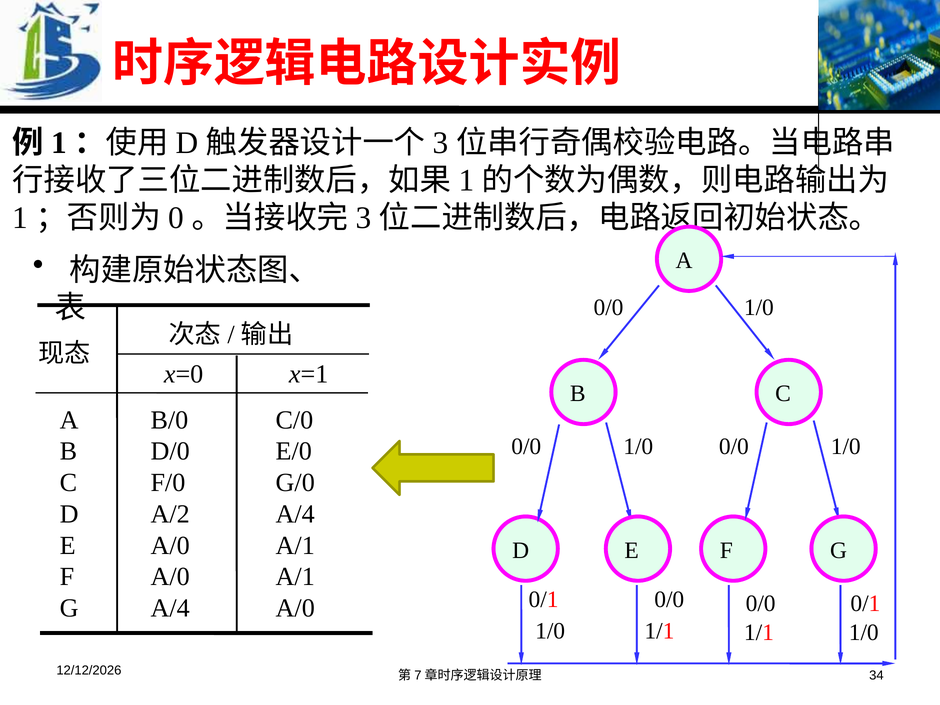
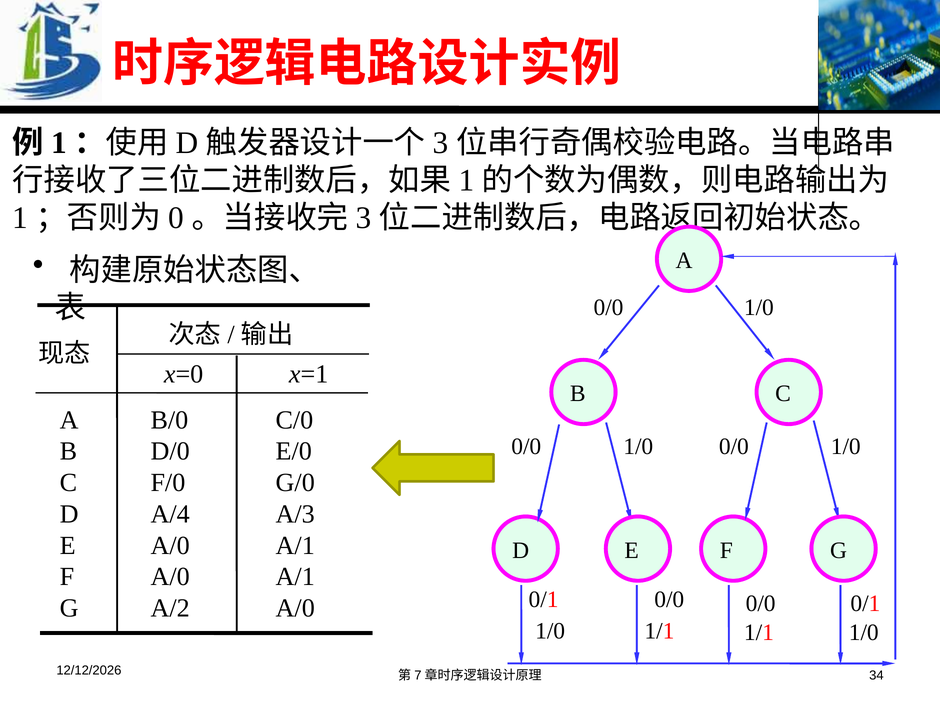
A/2: A/2 -> A/4 (170, 514)
A/4: A/4 -> A/3 (295, 514)
A/4: A/4 -> A/2 (170, 608)
